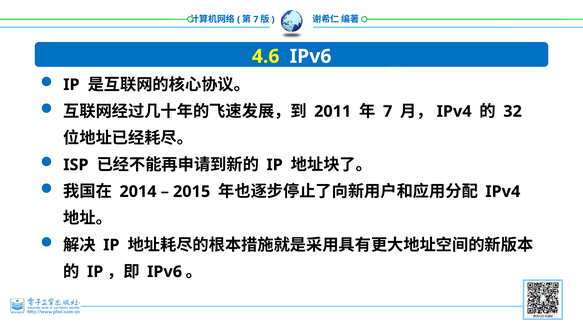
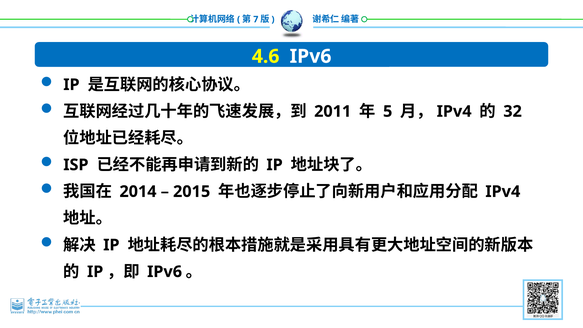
7: 7 -> 5 (388, 111)
